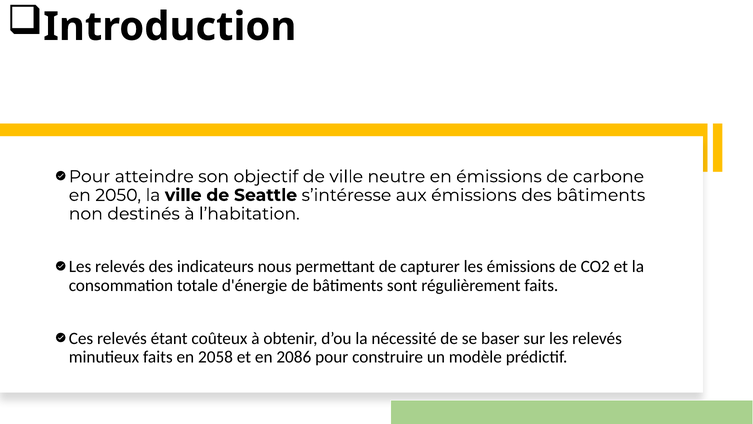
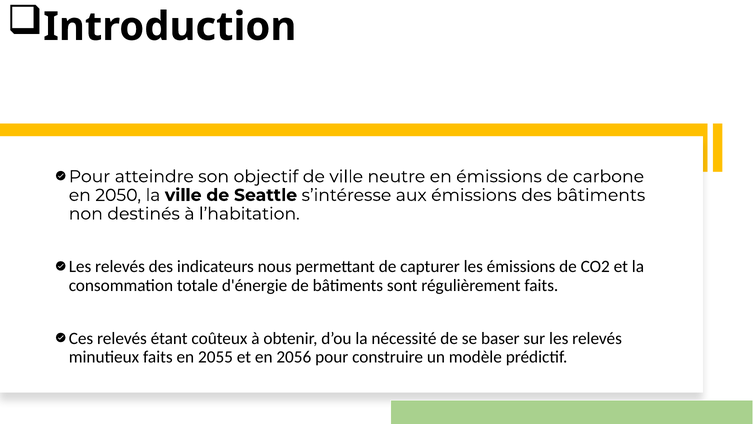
2058: 2058 -> 2055 (216, 357)
2086: 2086 -> 2056 (294, 357)
